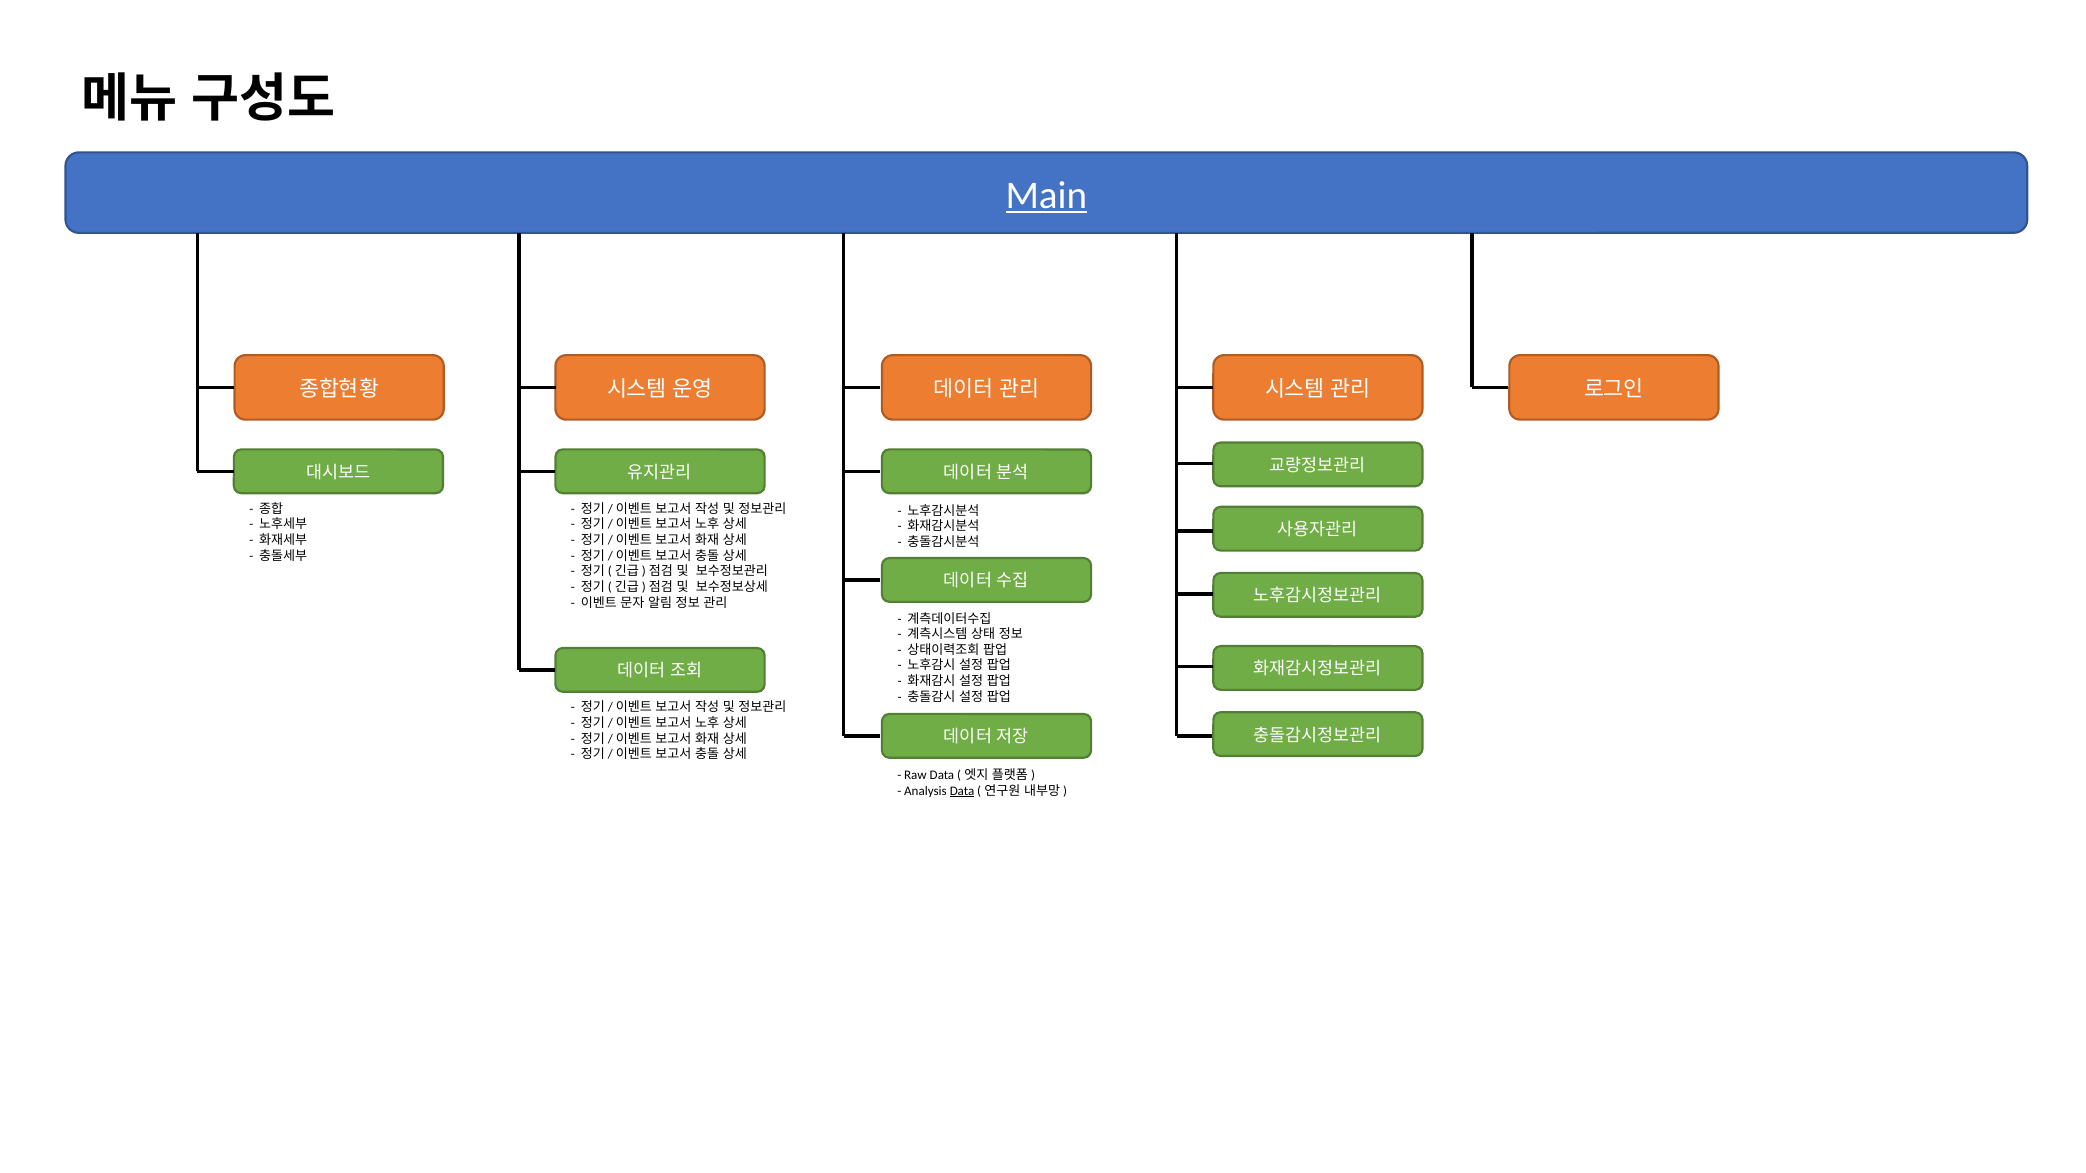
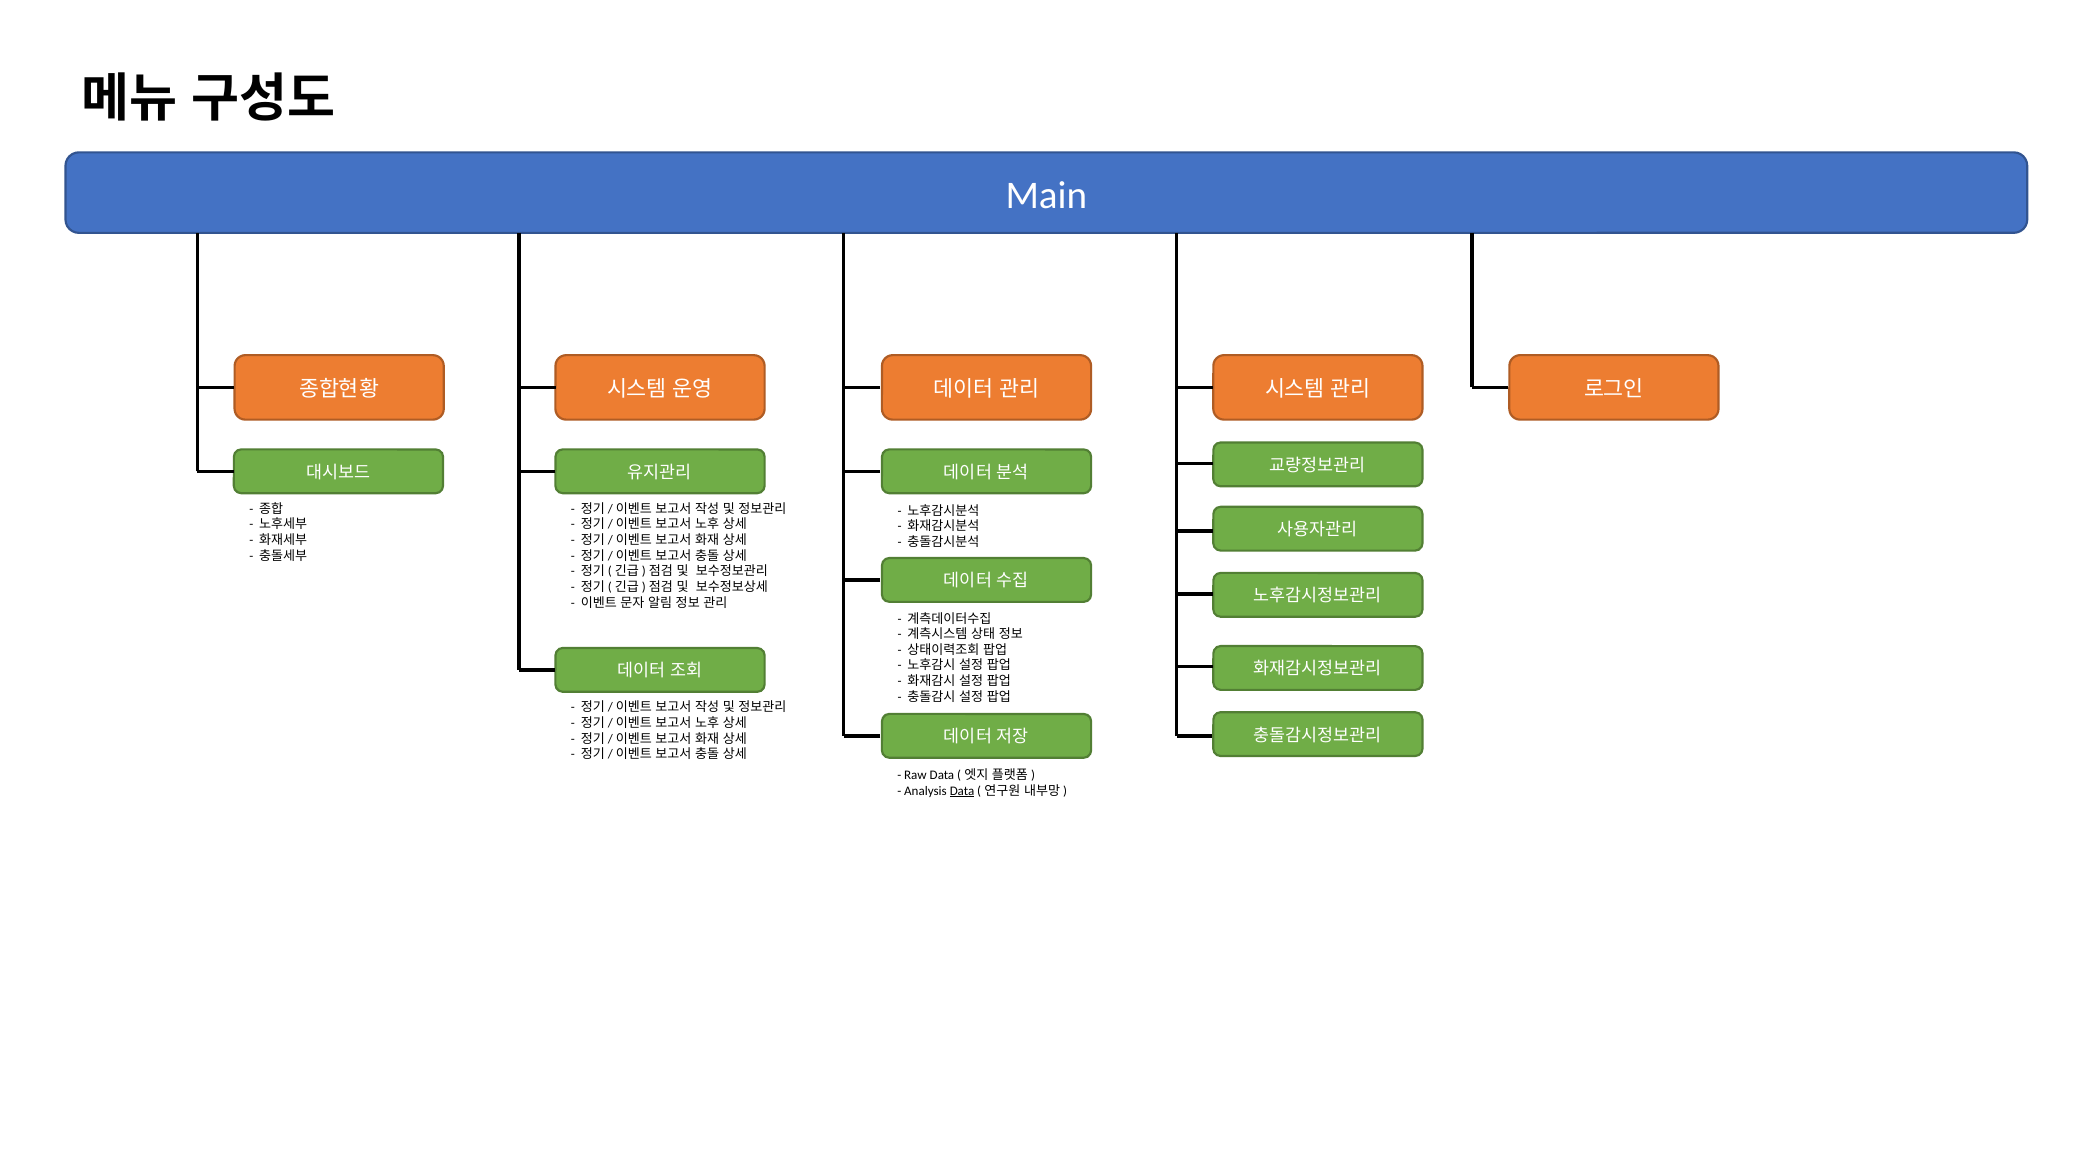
Main underline: present -> none (1046, 195)
